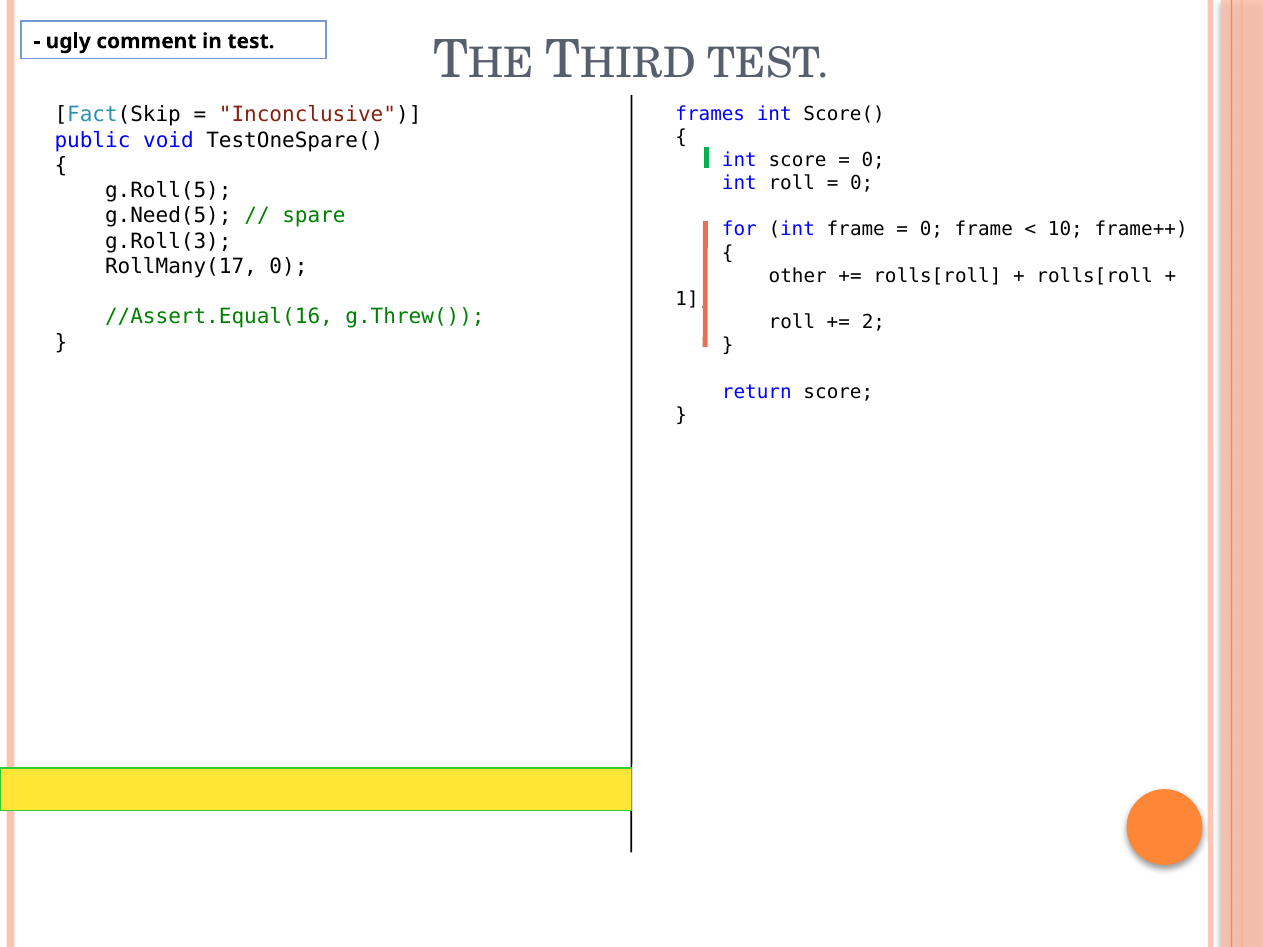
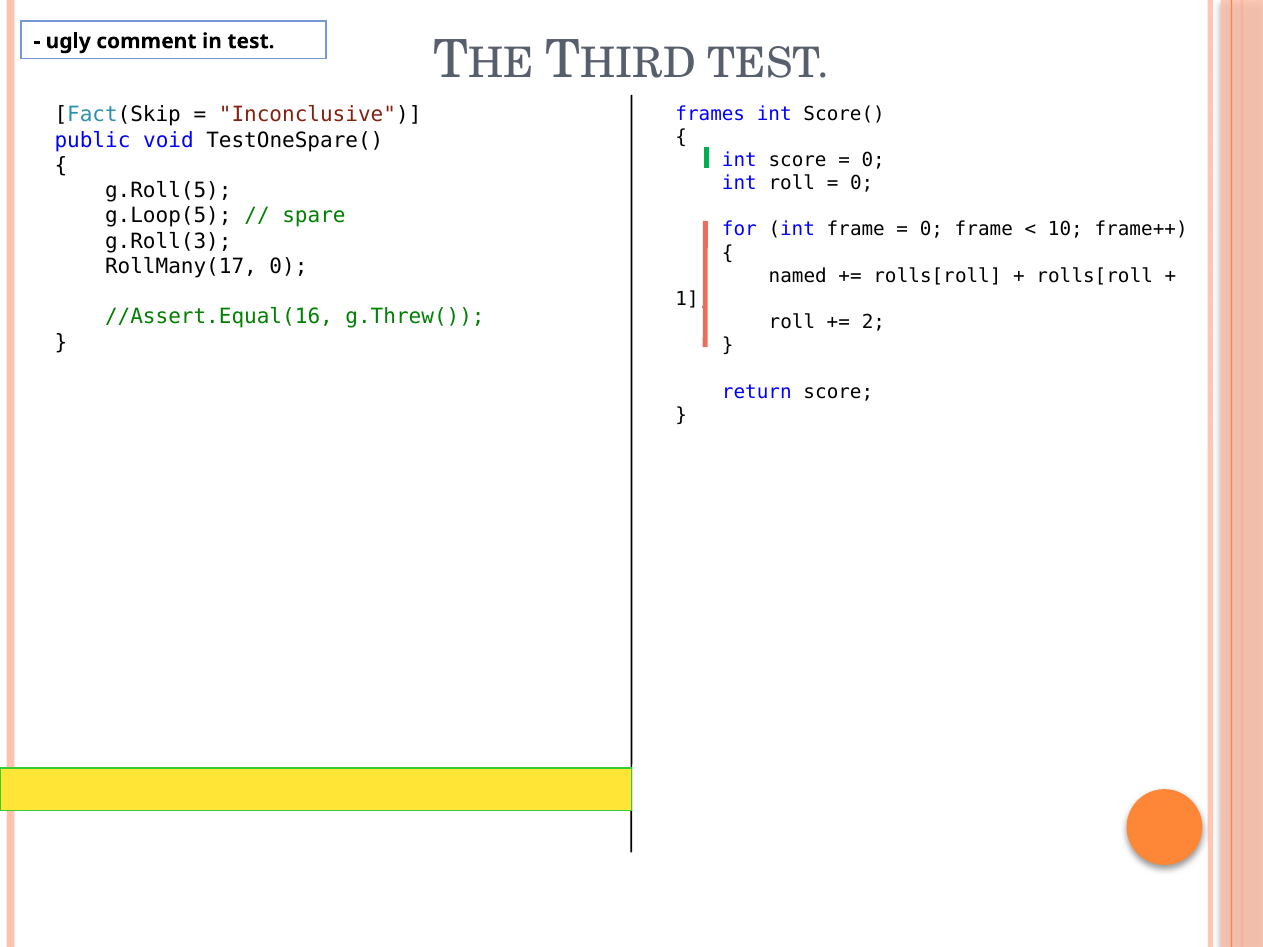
g.Need(5: g.Need(5 -> g.Loop(5 (168, 216)
other: other -> named (798, 276)
